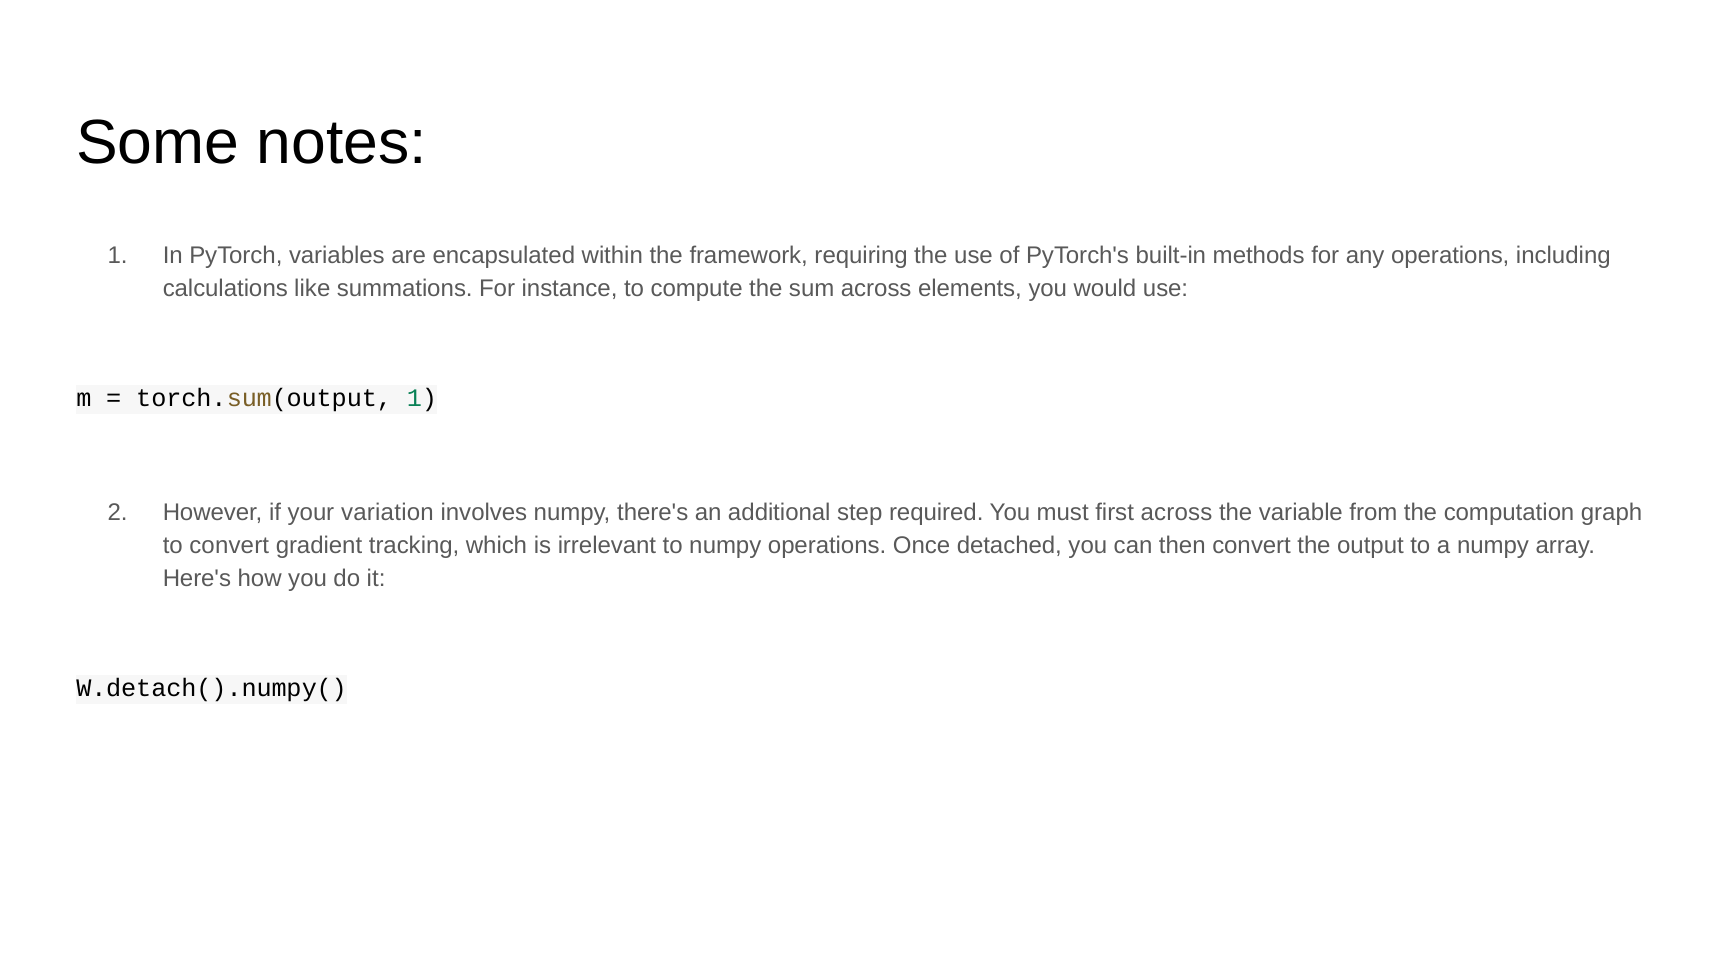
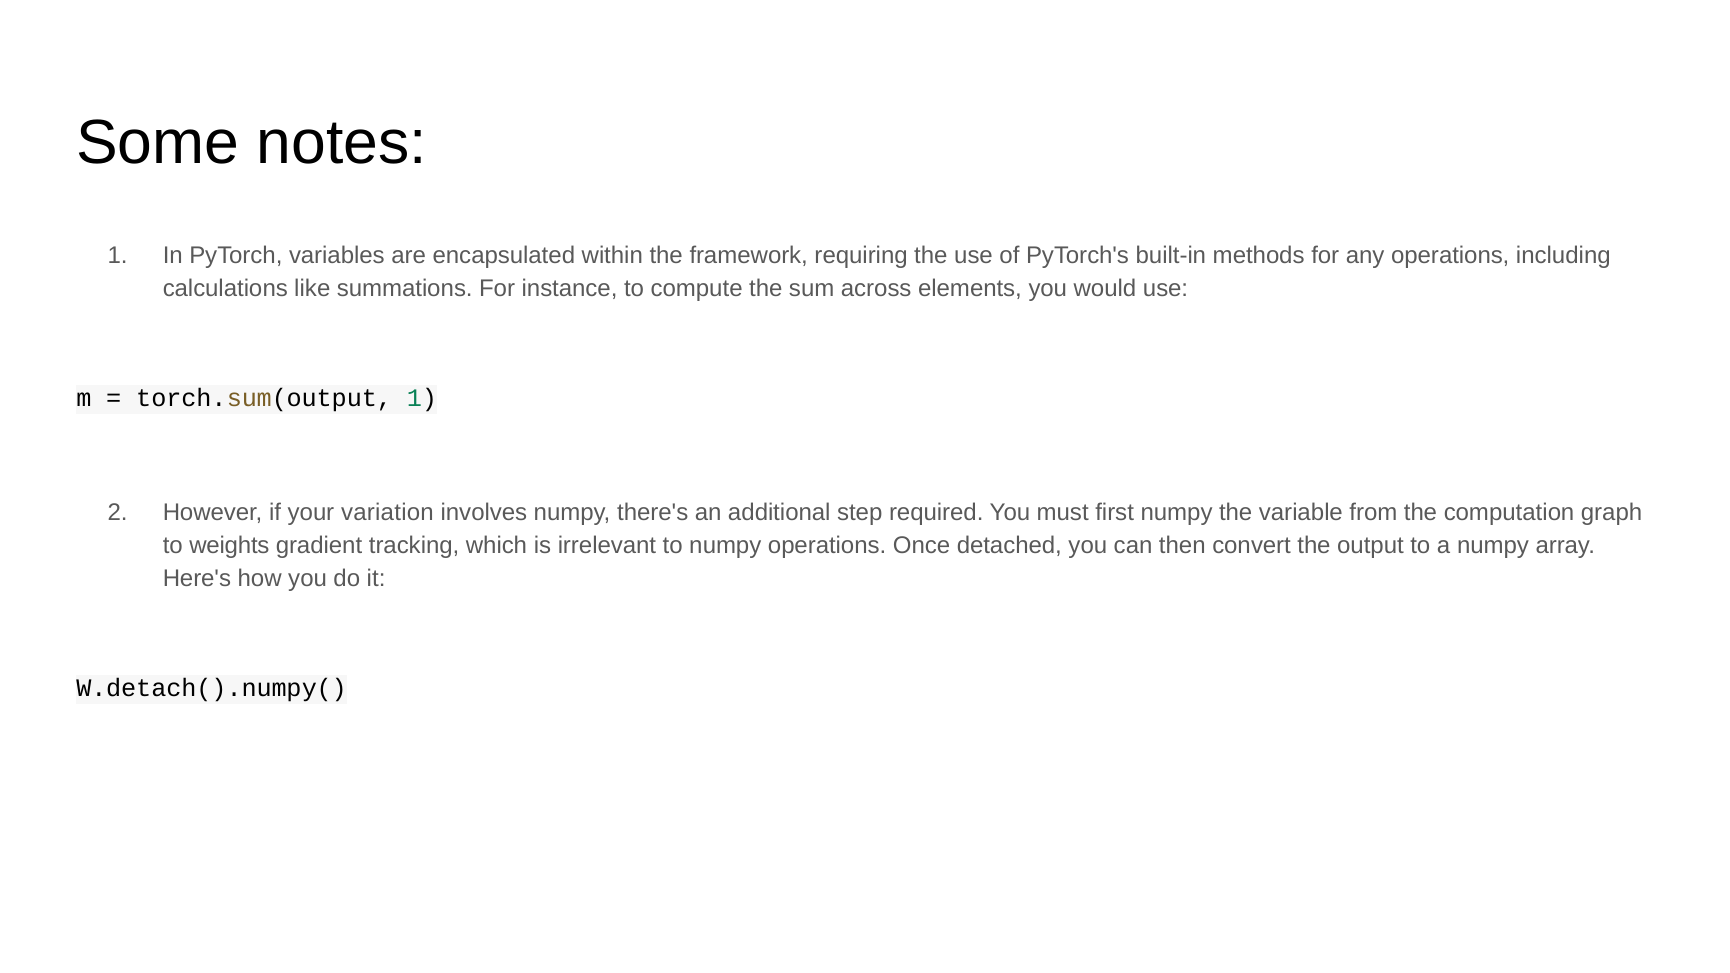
first across: across -> numpy (1177, 513)
to convert: convert -> weights (229, 546)
